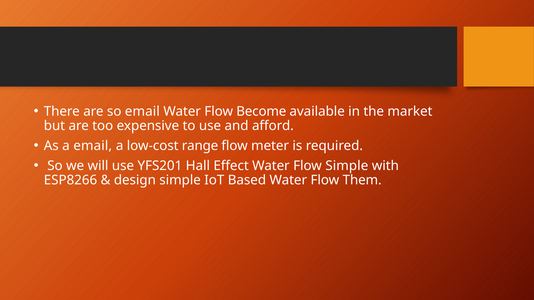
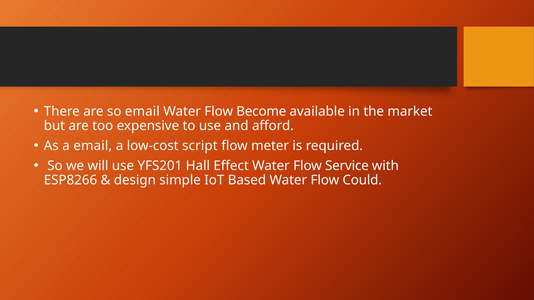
range: range -> script (200, 146)
Flow Simple: Simple -> Service (347, 166)
Them: Them -> Could (362, 180)
